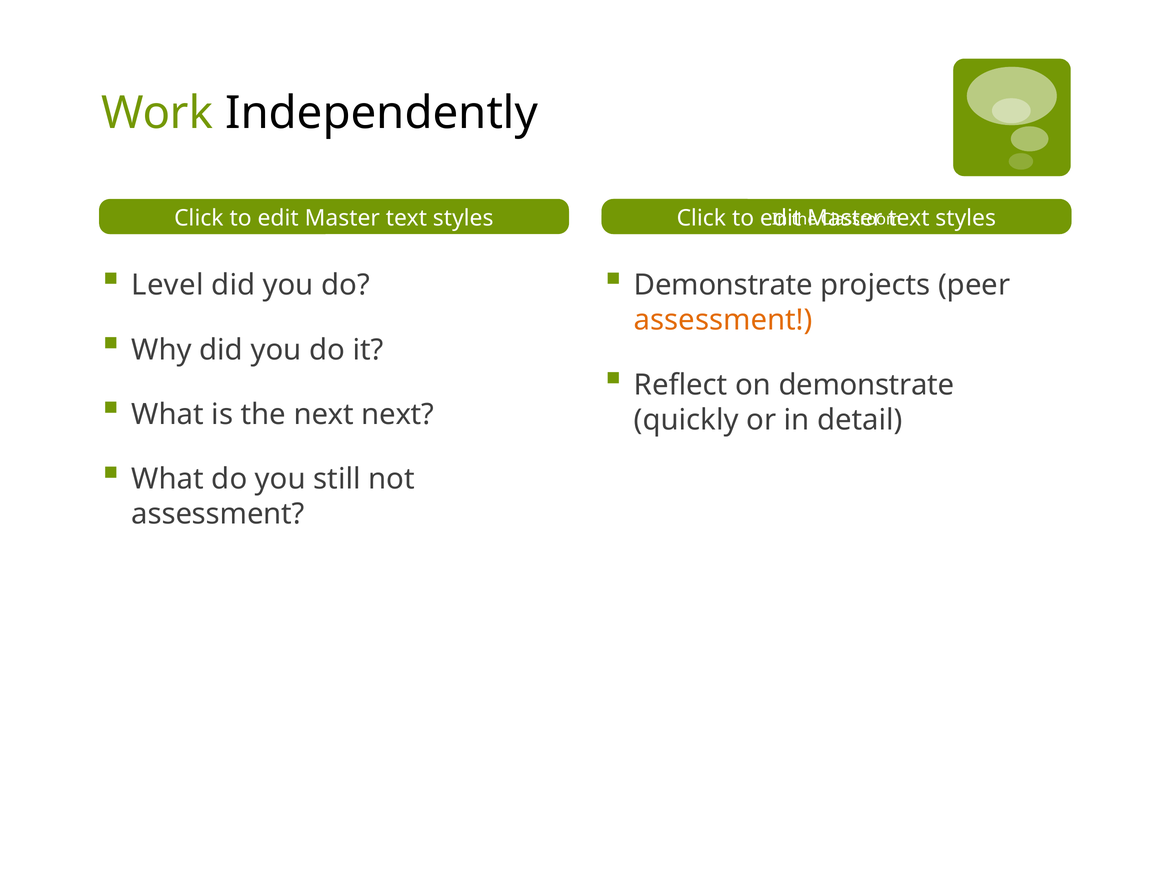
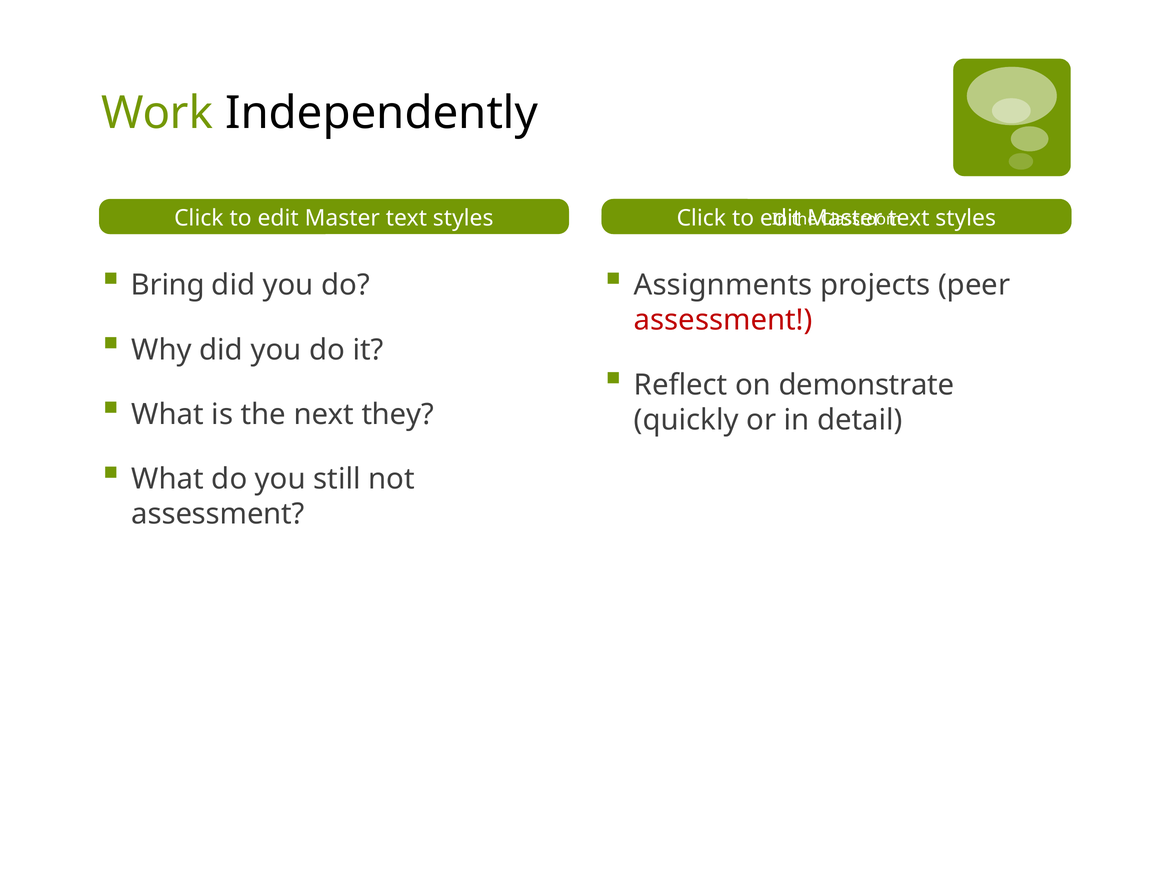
Demonstrate: Demonstrate -> Assignments (723, 285)
Level: Level -> Bring (168, 285)
assessment colour: orange -> red (723, 320)
next next: next -> they (398, 415)
